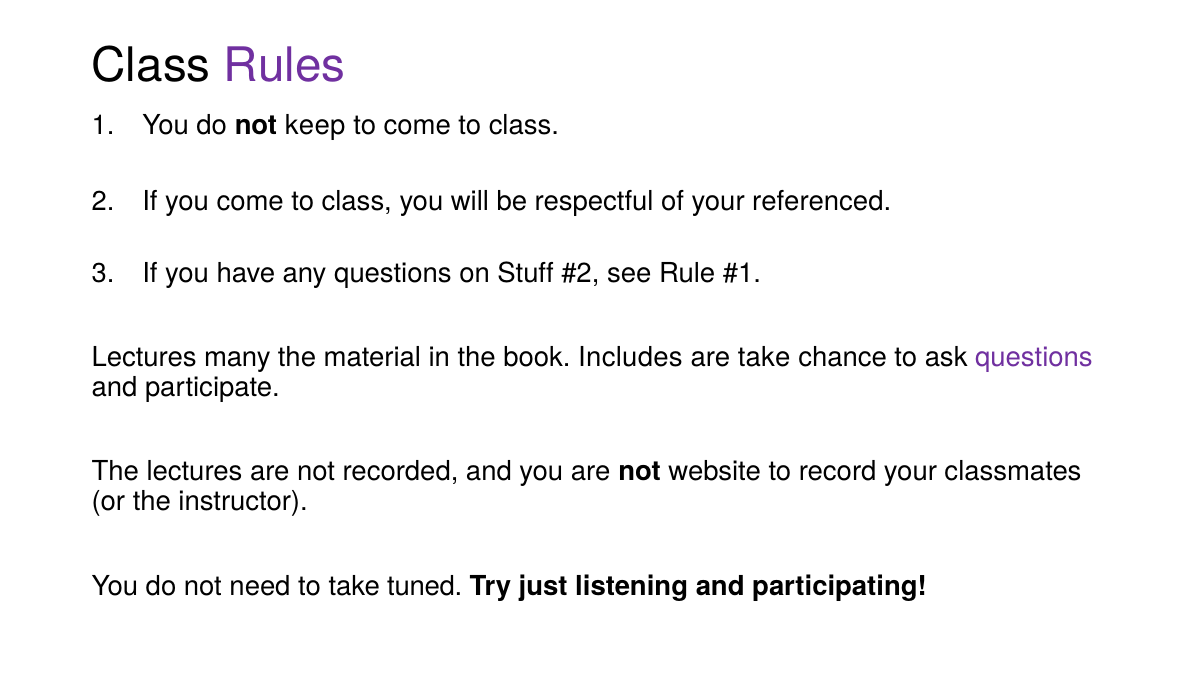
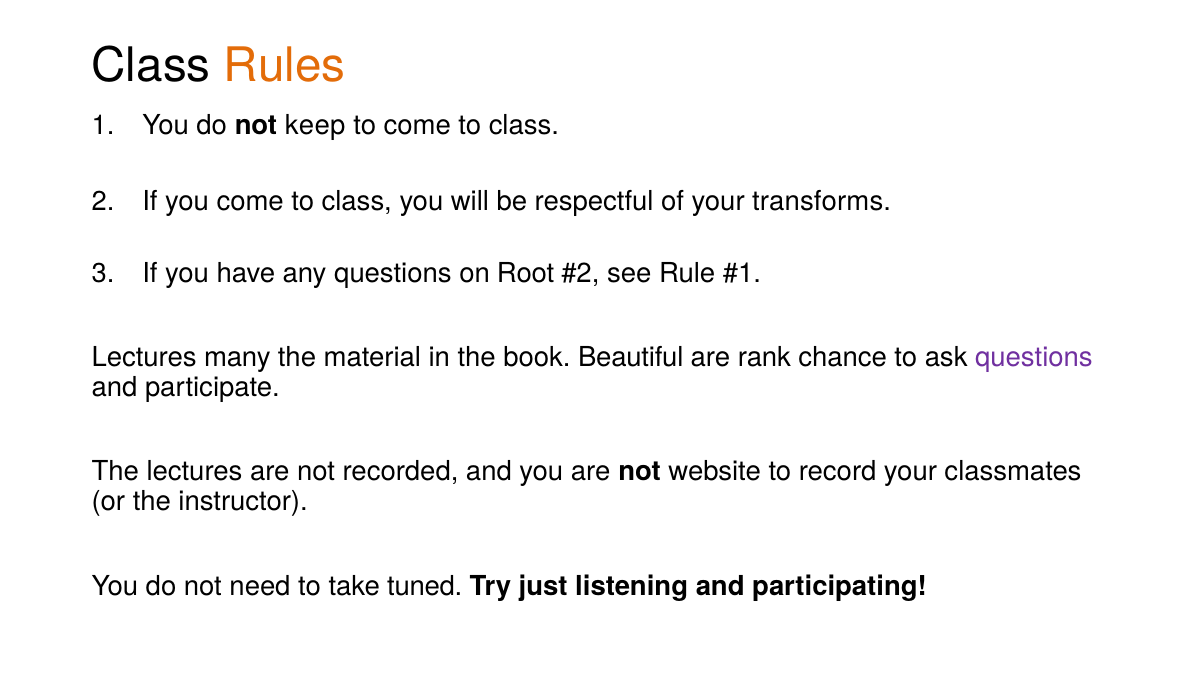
Rules colour: purple -> orange (285, 66)
referenced: referenced -> transforms (822, 201)
Stuff: Stuff -> Root (526, 273)
Includes: Includes -> Beautiful (631, 358)
are take: take -> rank (764, 358)
